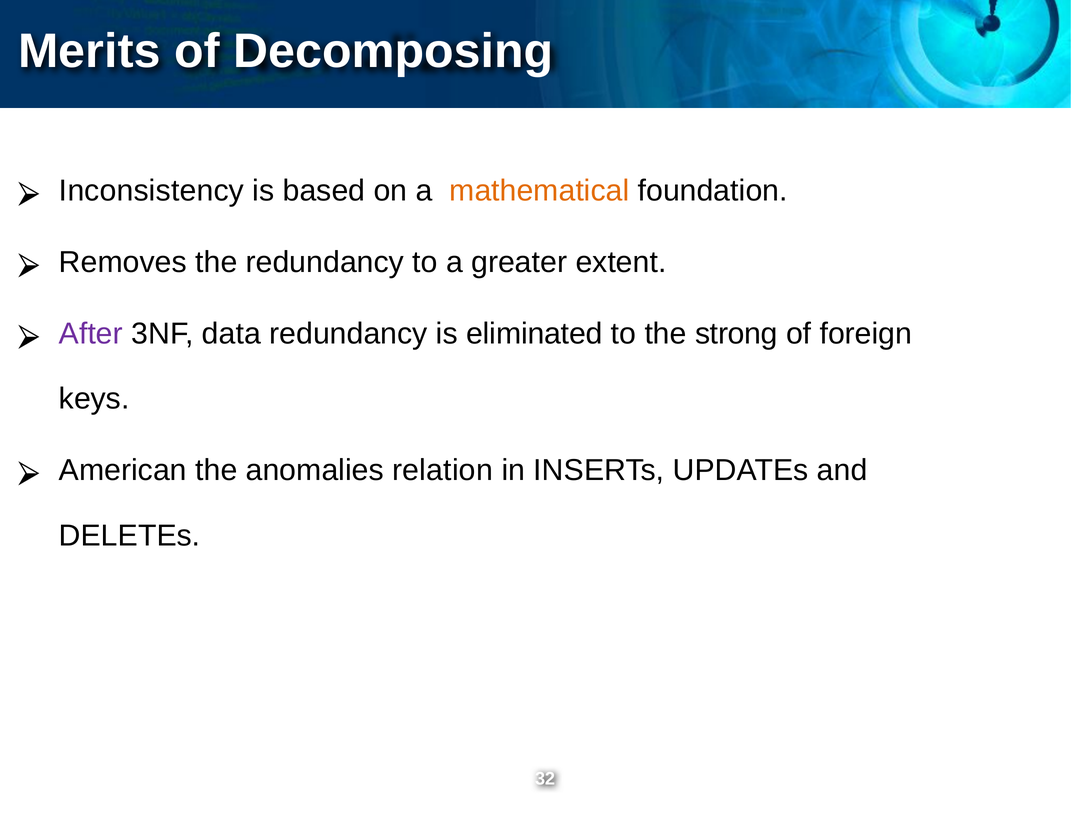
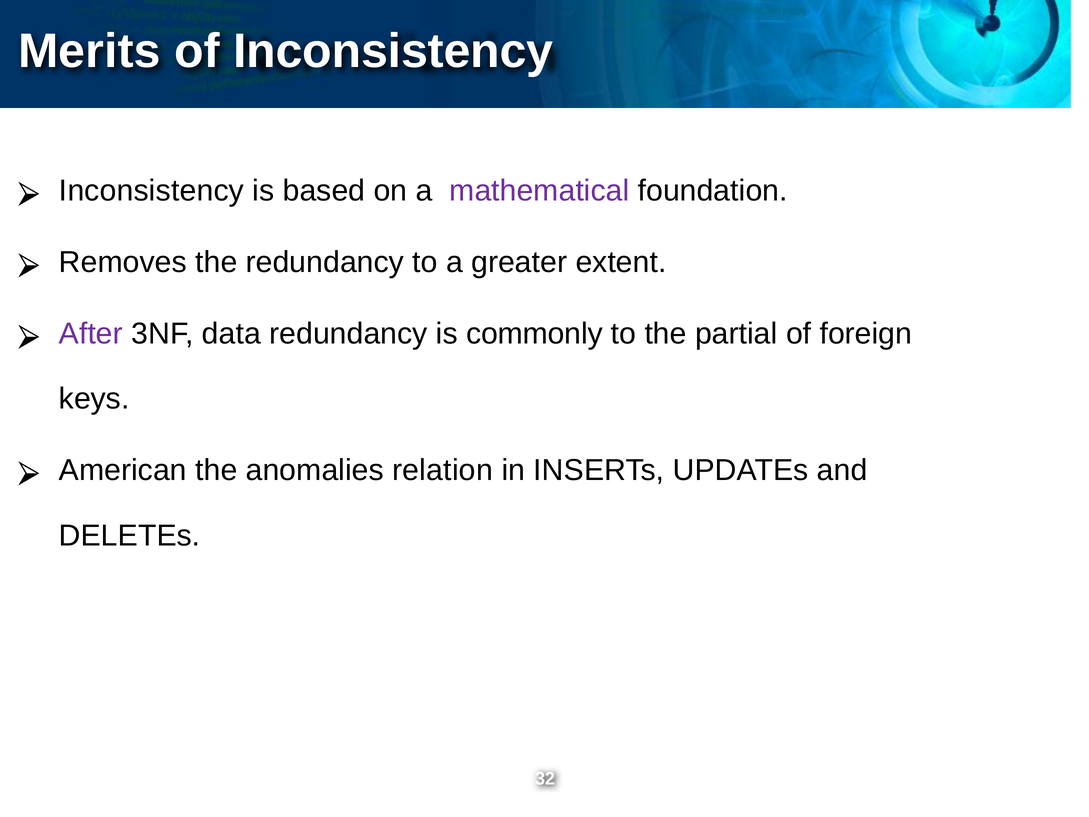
of Decomposing: Decomposing -> Inconsistency (393, 51)
mathematical colour: orange -> purple (539, 191)
eliminated: eliminated -> commonly (534, 333)
strong: strong -> partial (736, 333)
